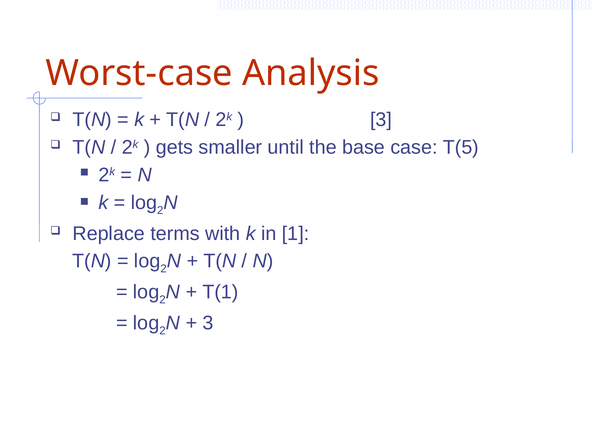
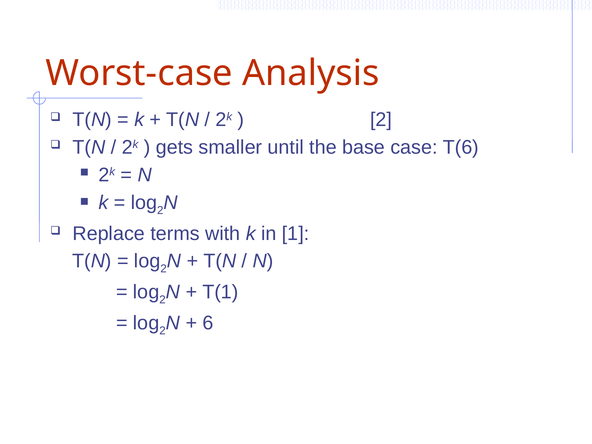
3: 3 -> 2 (381, 120)
T(5: T(5 -> T(6 (461, 147)
3: 3 -> 6 (208, 323)
